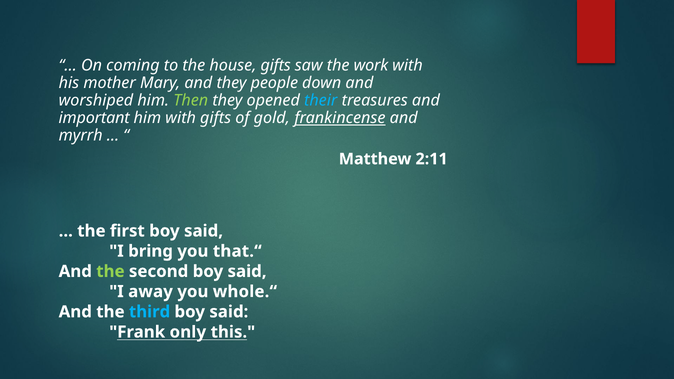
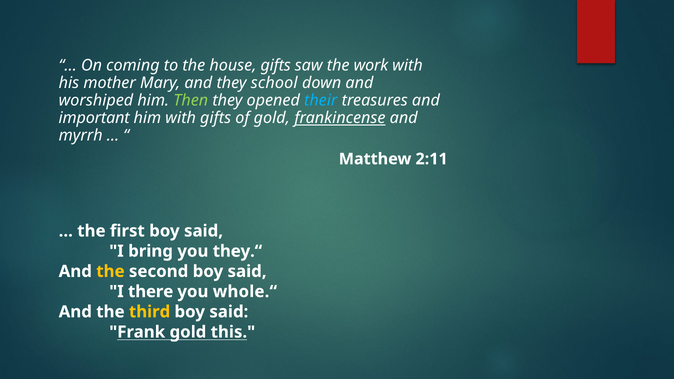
people: people -> school (274, 83)
that.“: that.“ -> they.“ (237, 251)
the colour: light green -> yellow (110, 271)
away: away -> there (151, 292)
third colour: light blue -> yellow (150, 312)
Frank only: only -> gold (188, 332)
